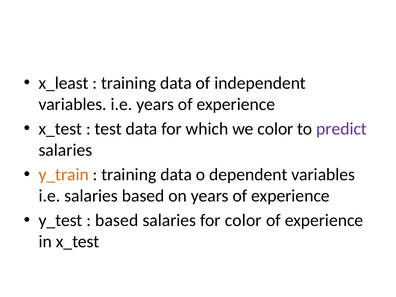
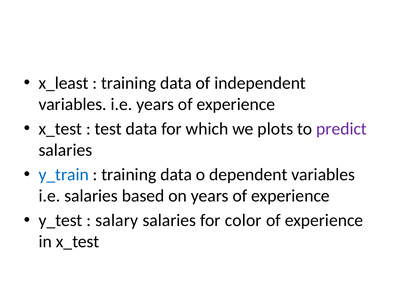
we color: color -> plots (275, 129)
y_train colour: orange -> blue (64, 175)
based: based -> salary (117, 220)
